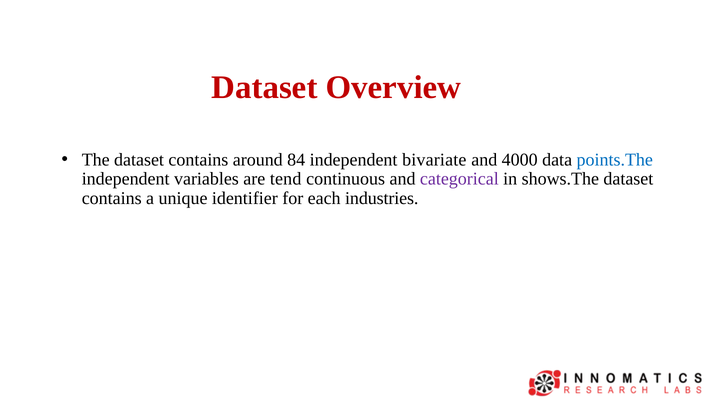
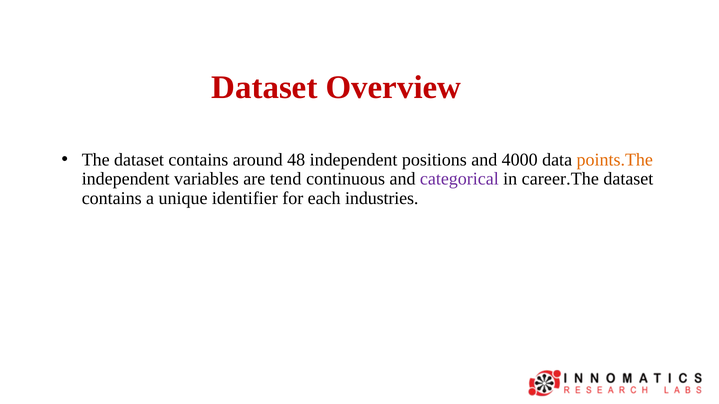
84: 84 -> 48 (296, 160)
bivariate: bivariate -> positions (434, 160)
points.The colour: blue -> orange (615, 160)
shows.The: shows.The -> career.The (560, 179)
